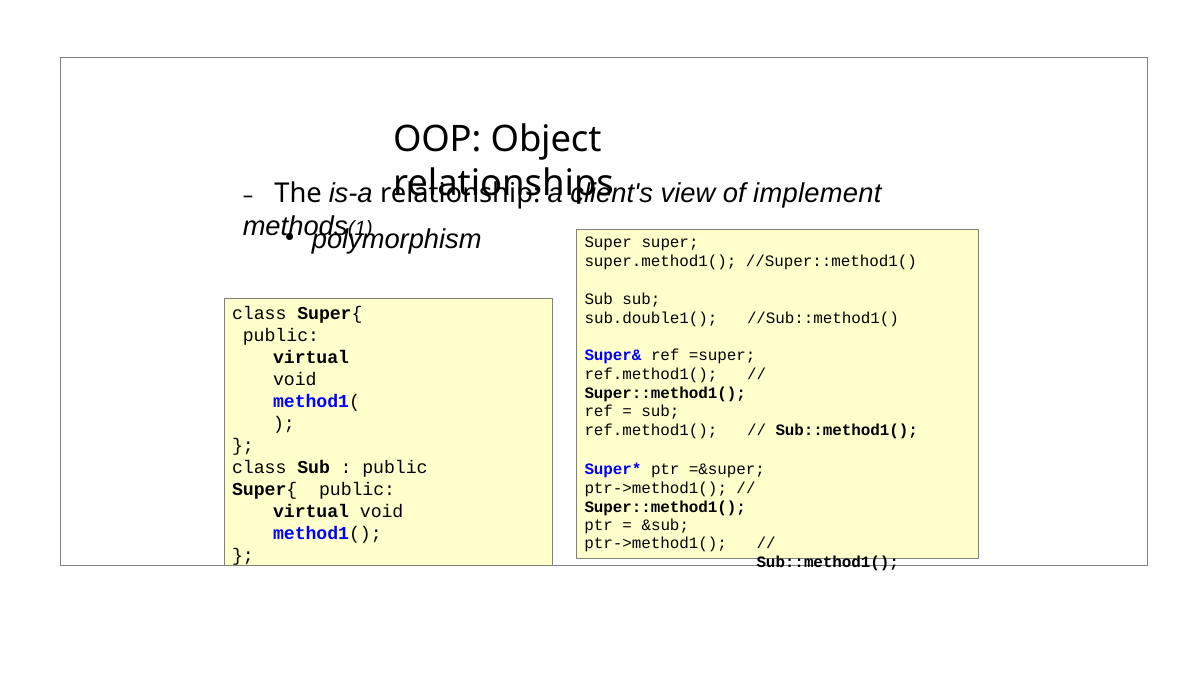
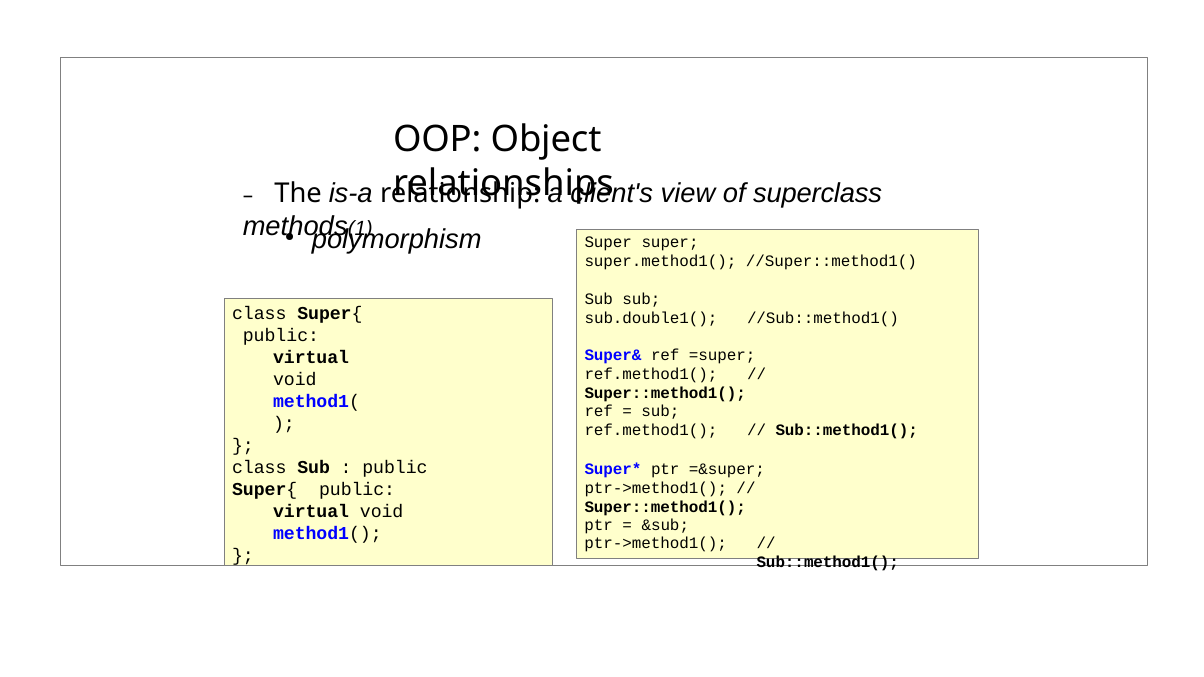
implement: implement -> superclass (818, 194)
